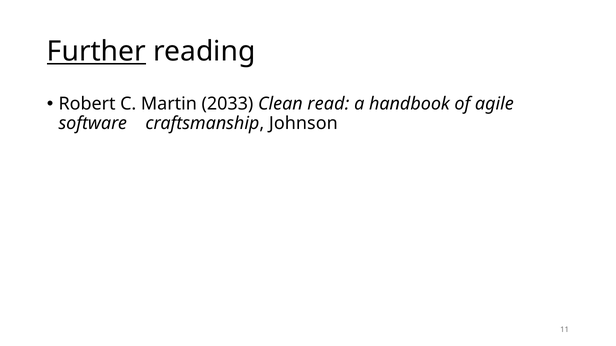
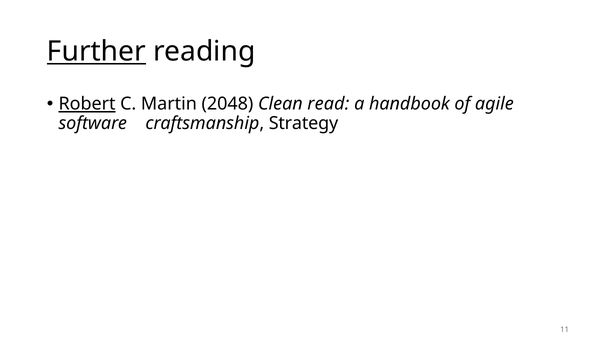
Robert underline: none -> present (87, 104)
2033: 2033 -> 2048 (227, 104)
Johnson: Johnson -> Strategy (303, 124)
